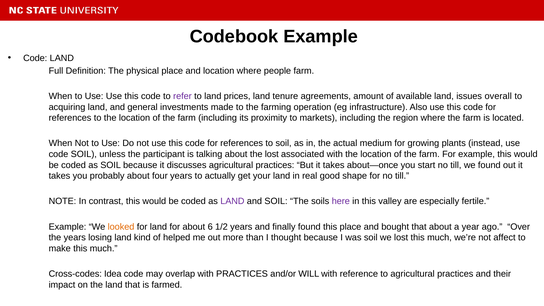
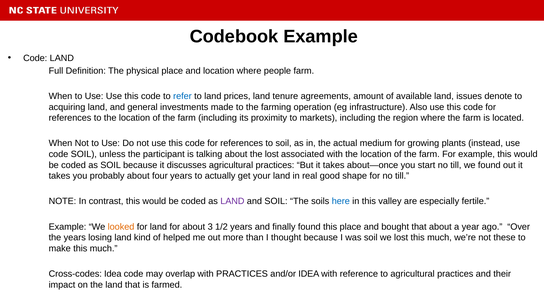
refer colour: purple -> blue (182, 96)
overall: overall -> denote (498, 96)
here colour: purple -> blue (341, 201)
6: 6 -> 3 (210, 227)
affect: affect -> these (504, 238)
and/or WILL: WILL -> IDEA (309, 274)
